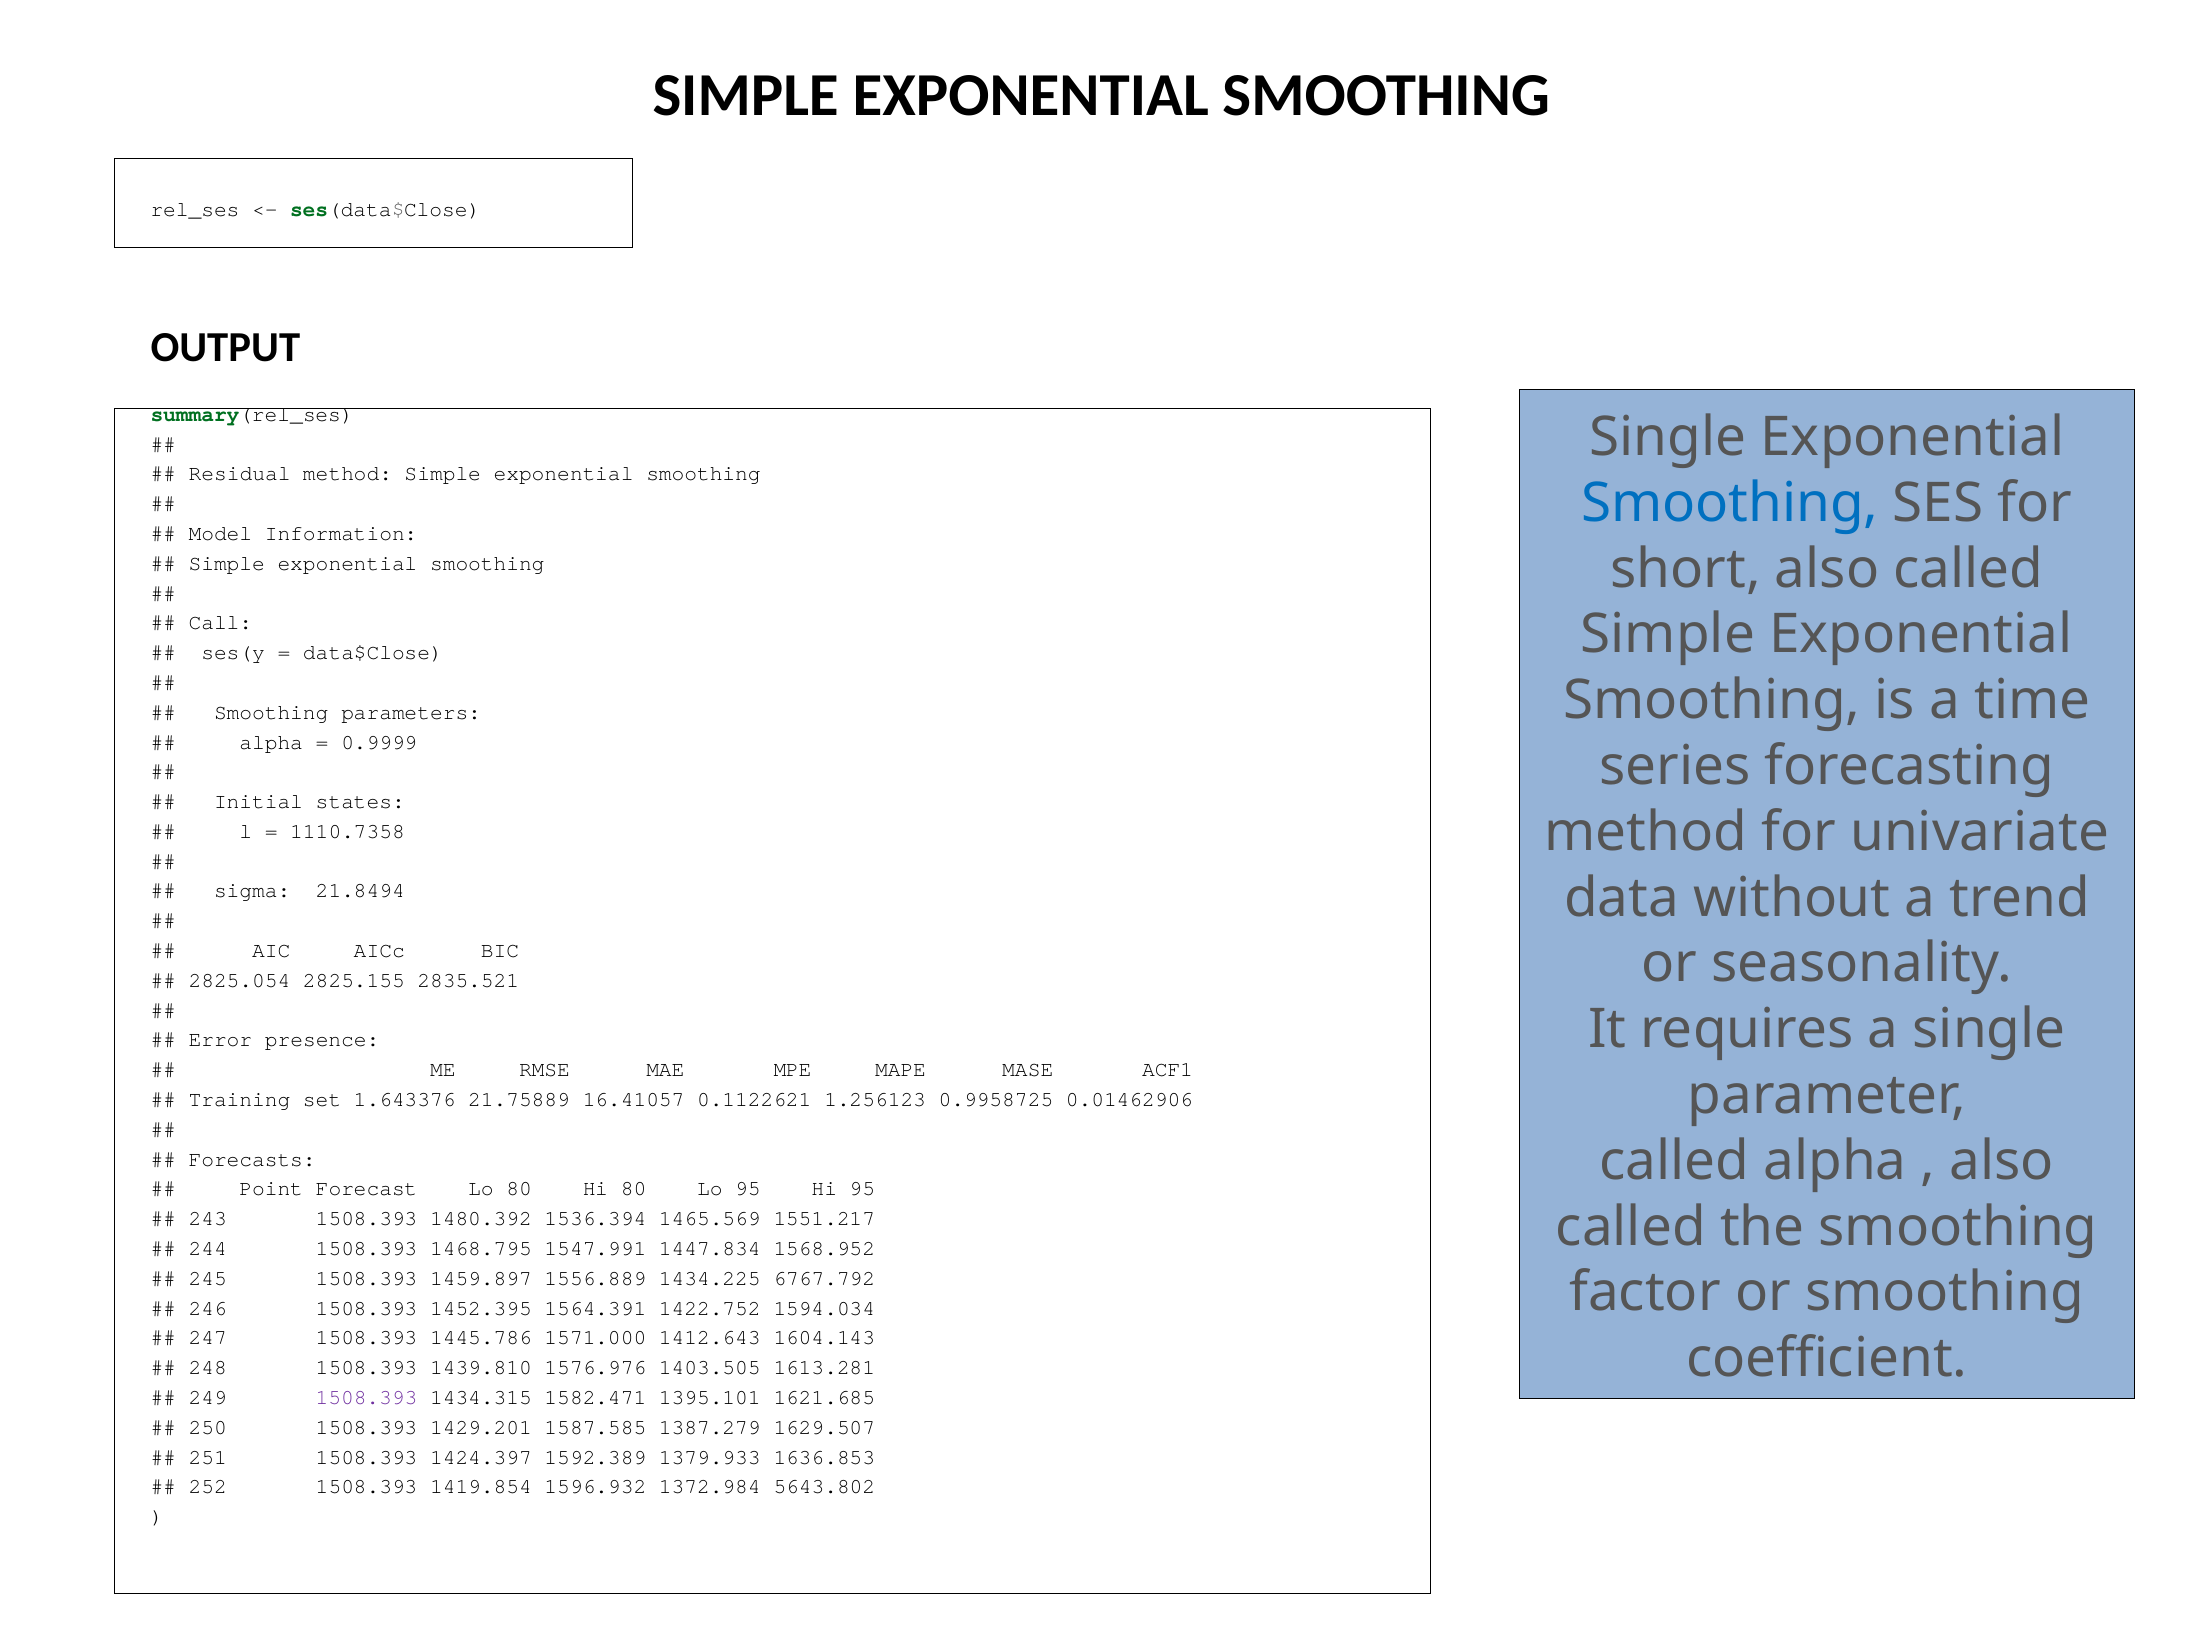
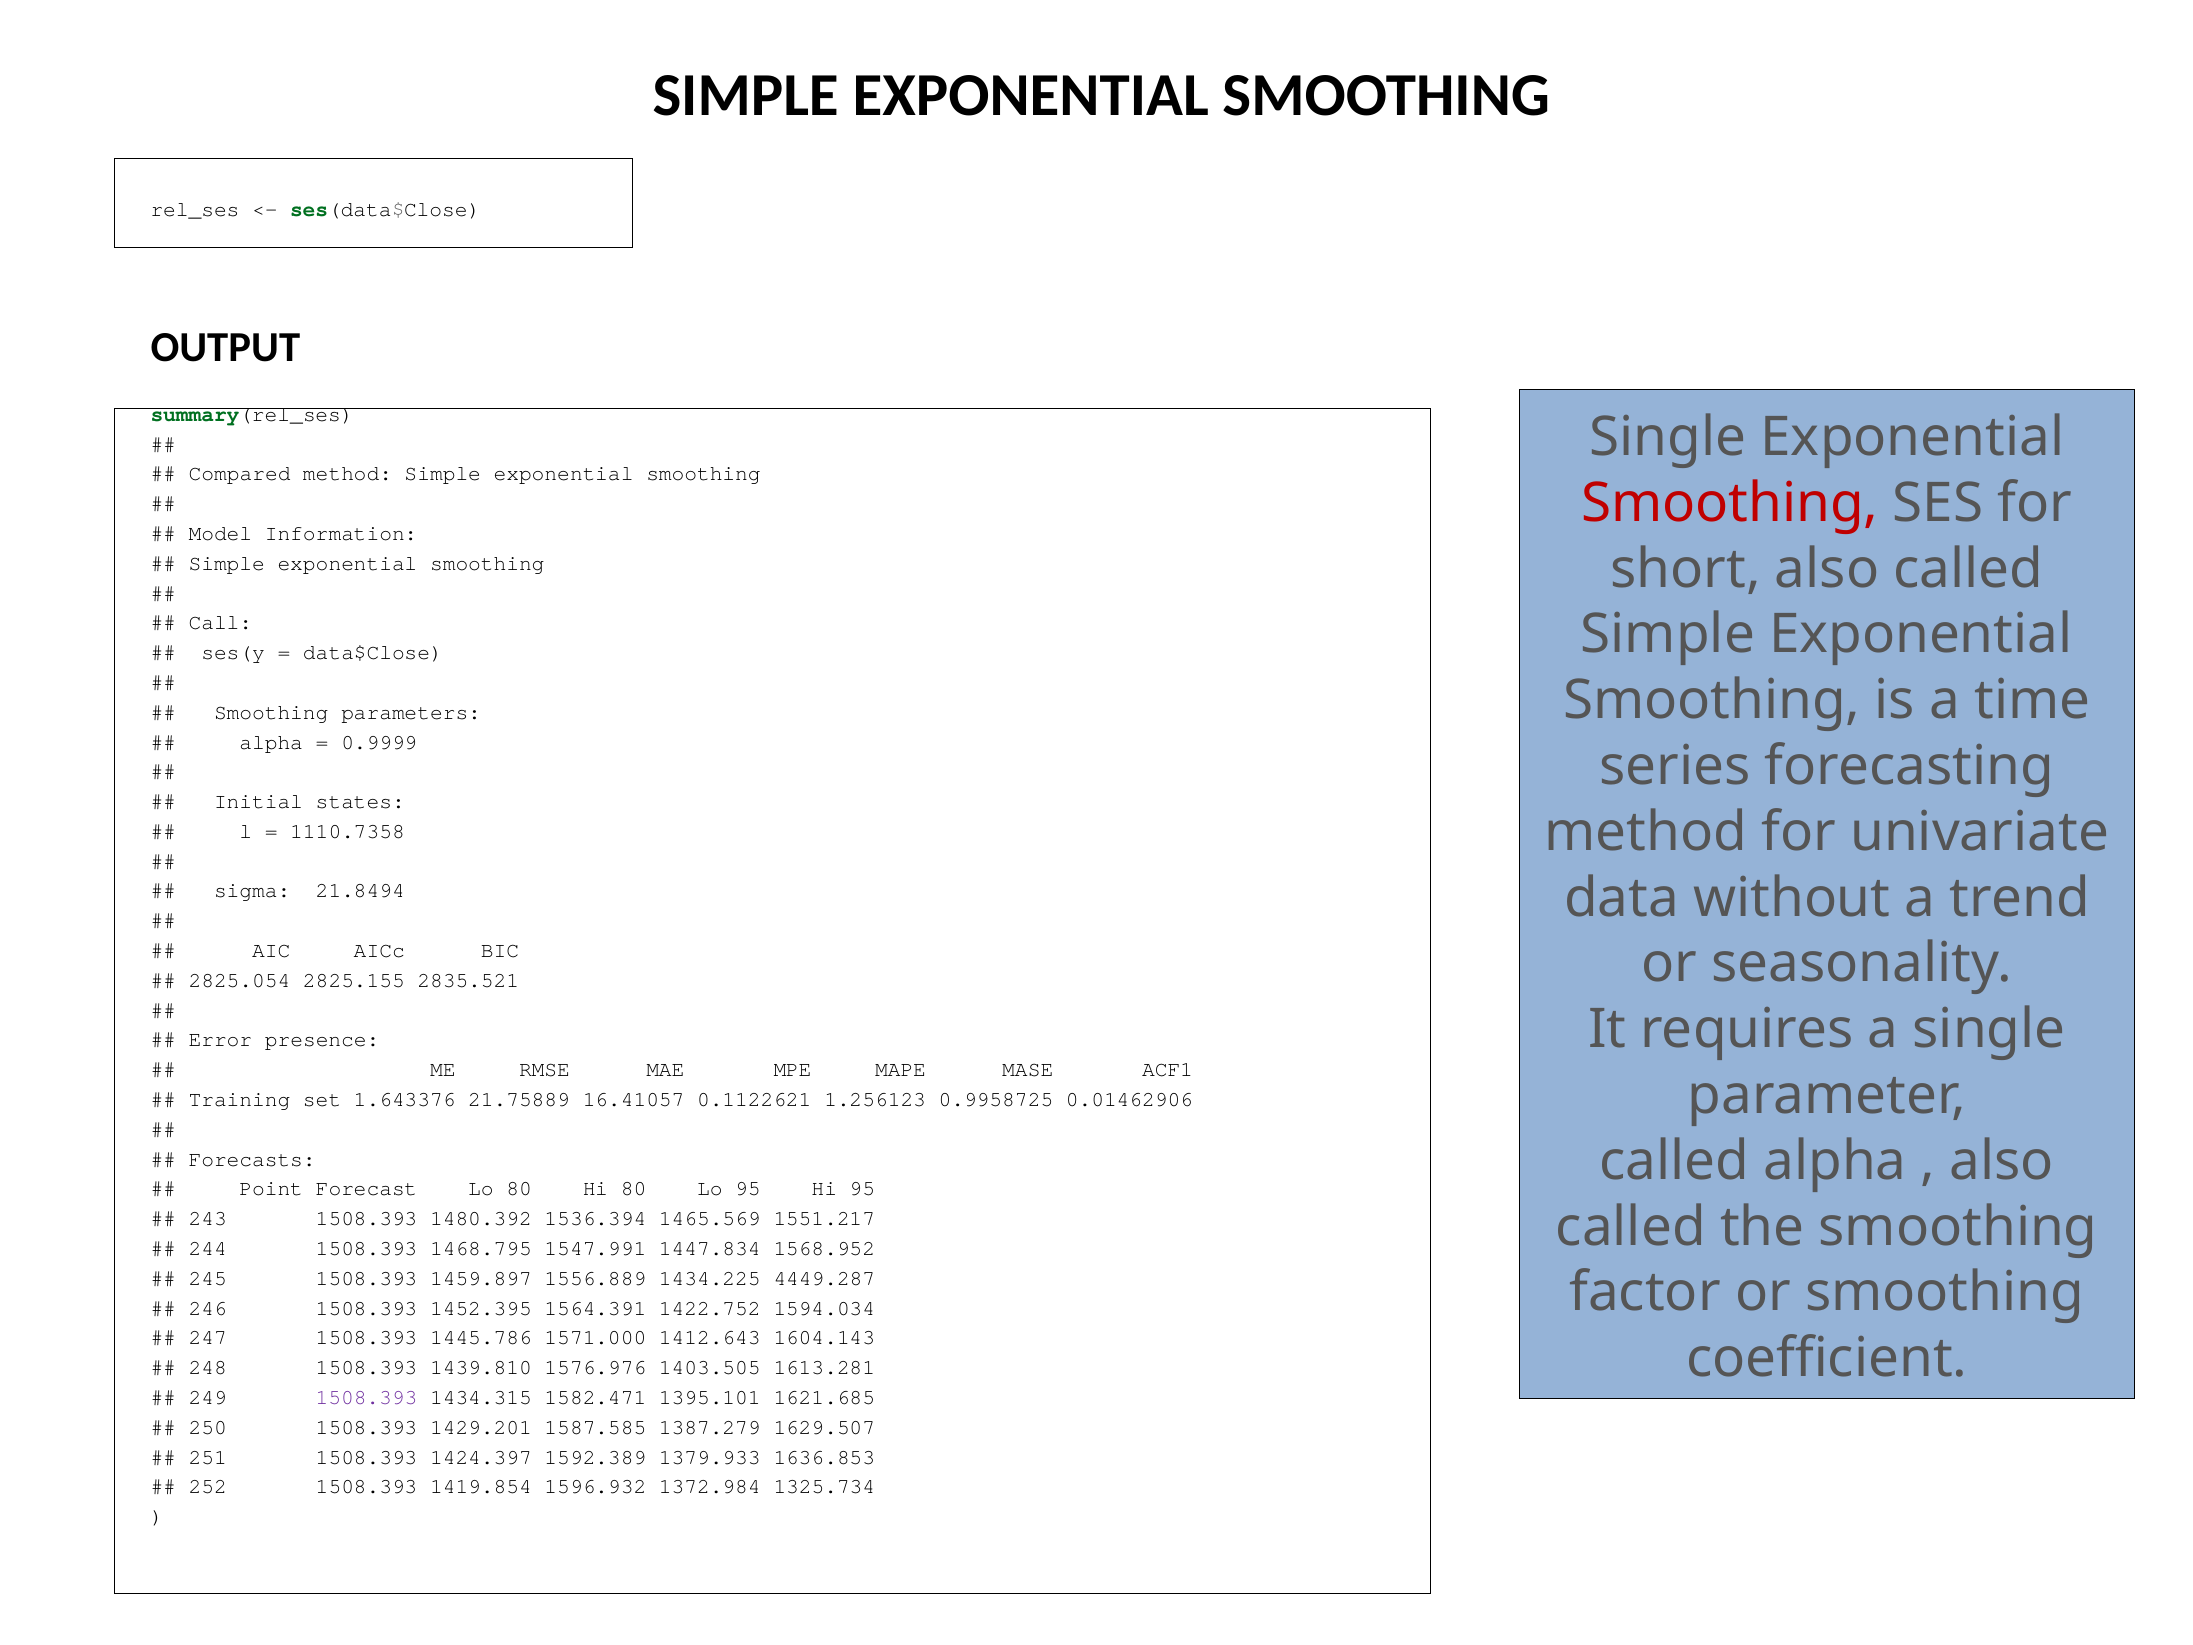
Residual: Residual -> Compared (240, 474)
Smoothing colour: blue -> red (1730, 503)
6767.792: 6767.792 -> 4449.287 (824, 1278)
5643.802: 5643.802 -> 1325.734 (824, 1487)
